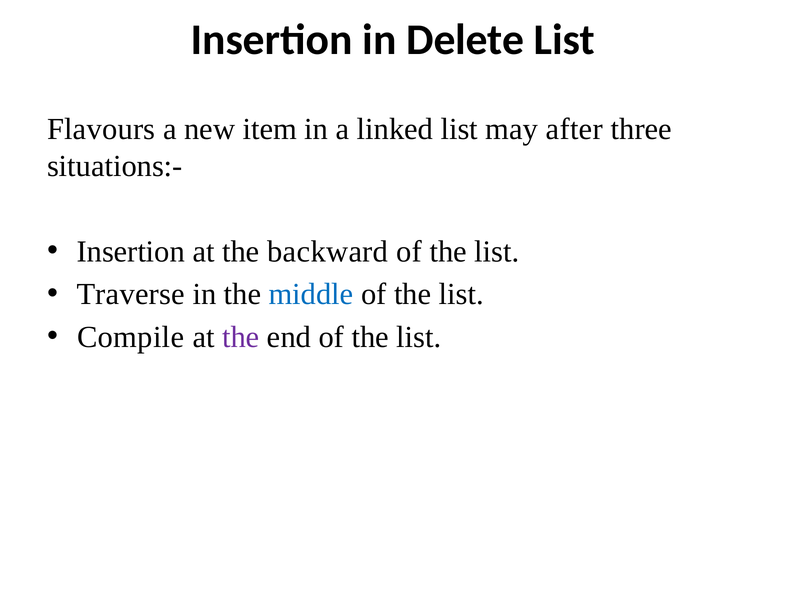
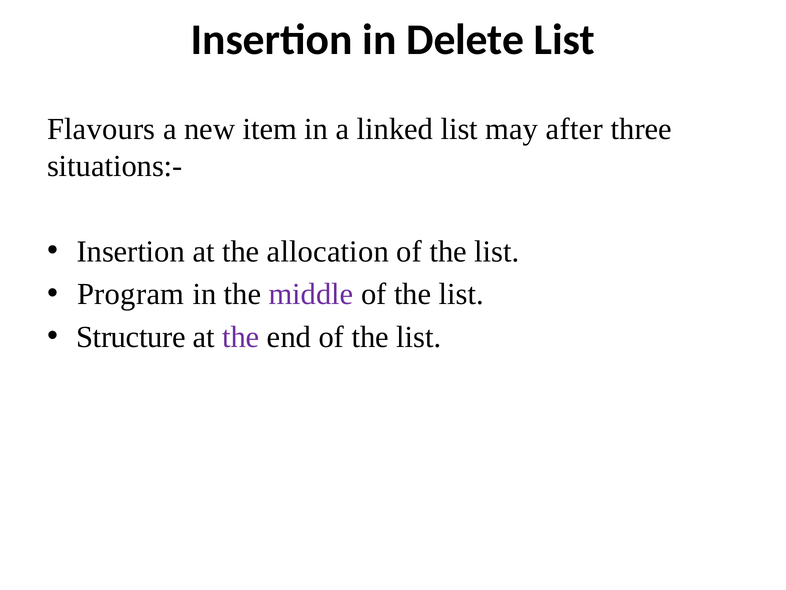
backward: backward -> allocation (328, 251)
Traverse: Traverse -> Program (131, 294)
middle colour: blue -> purple (311, 294)
Compile: Compile -> Structure (131, 337)
